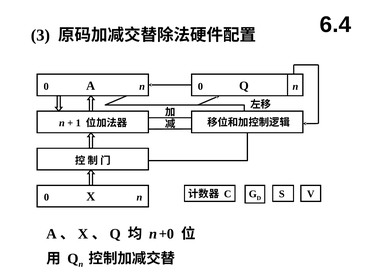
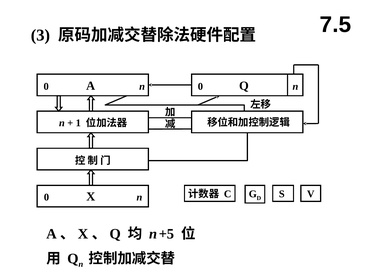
6.4: 6.4 -> 7.5 (335, 25)
+0: +0 -> +5 (167, 234)
